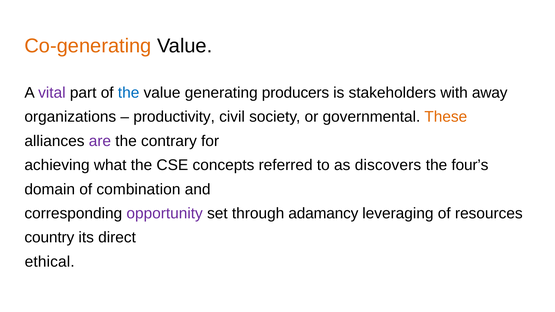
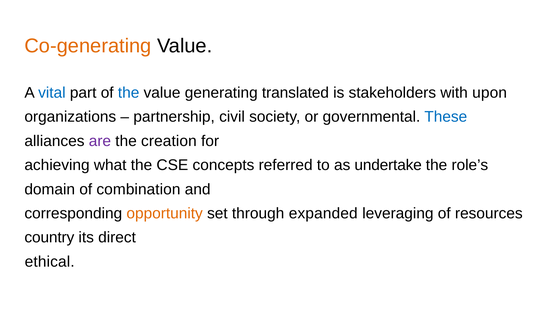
vital colour: purple -> blue (52, 93)
producers: producers -> translated (295, 93)
away: away -> upon (490, 93)
productivity: productivity -> partnership (174, 117)
These colour: orange -> blue (446, 117)
contrary: contrary -> creation (169, 141)
discovers: discovers -> undertake (388, 165)
four’s: four’s -> role’s (470, 165)
opportunity colour: purple -> orange (165, 214)
adamancy: adamancy -> expanded (323, 214)
